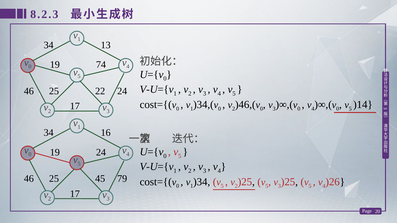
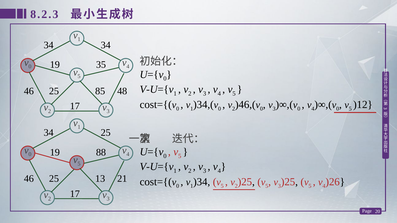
34 13: 13 -> 34 (106, 45)
74: 74 -> 35 (101, 65)
22: 22 -> 85 (100, 91)
46 24: 24 -> 48 (122, 91)
)14: )14 -> )12 (363, 105)
34 16: 16 -> 25 (106, 133)
19 24: 24 -> 88 (101, 152)
45: 45 -> 13 (100, 179)
79: 79 -> 21 (122, 179)
